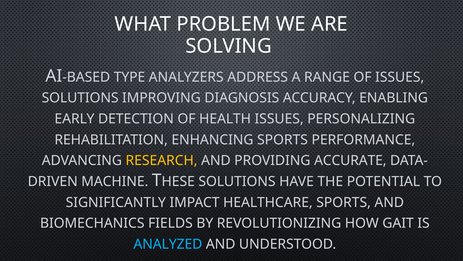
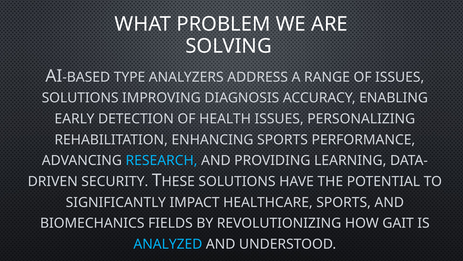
RESEARCH colour: yellow -> light blue (162, 160)
ACCURATE: ACCURATE -> LEARNING (350, 160)
MACHINE: MACHINE -> SECURITY (115, 181)
